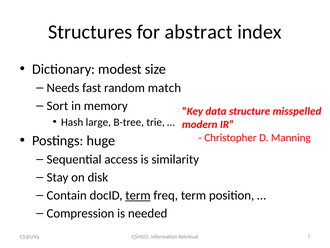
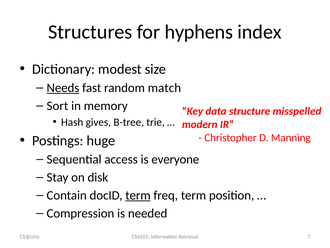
abstract: abstract -> hyphens (199, 32)
Needs underline: none -> present (63, 88)
large: large -> gives (98, 122)
similarity: similarity -> everyone (175, 159)
